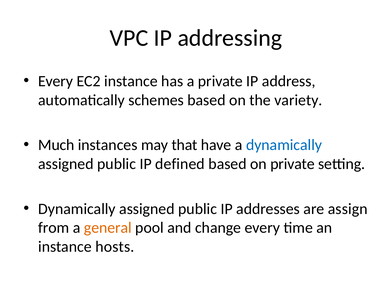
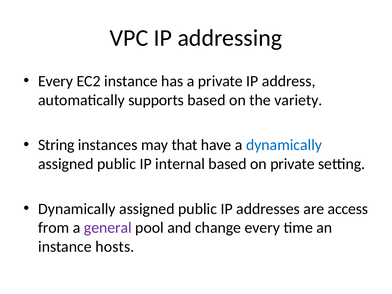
schemes: schemes -> supports (156, 100)
Much: Much -> String (56, 145)
defined: defined -> internal (180, 164)
assign: assign -> access (348, 209)
general colour: orange -> purple (108, 228)
